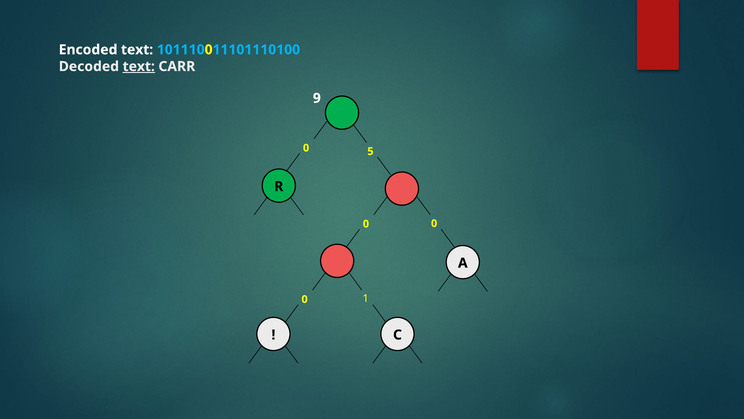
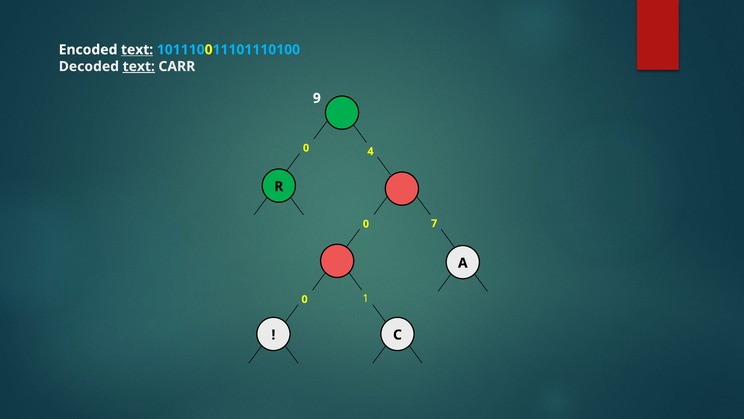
text underline: none -> present (137, 50)
5: 5 -> 4 (370, 151)
0: 0 -> 7 (434, 223)
